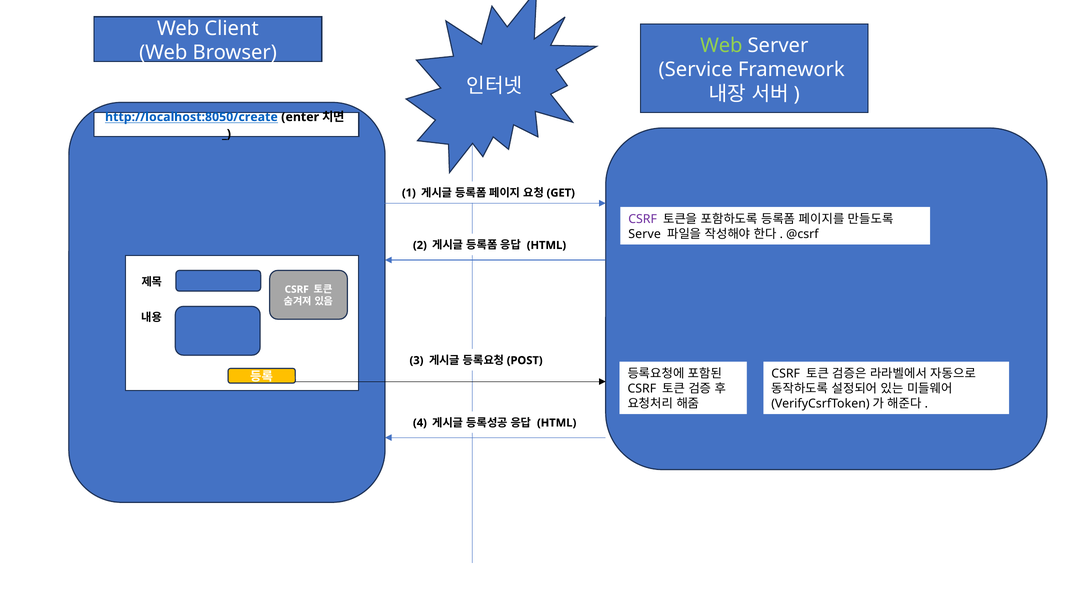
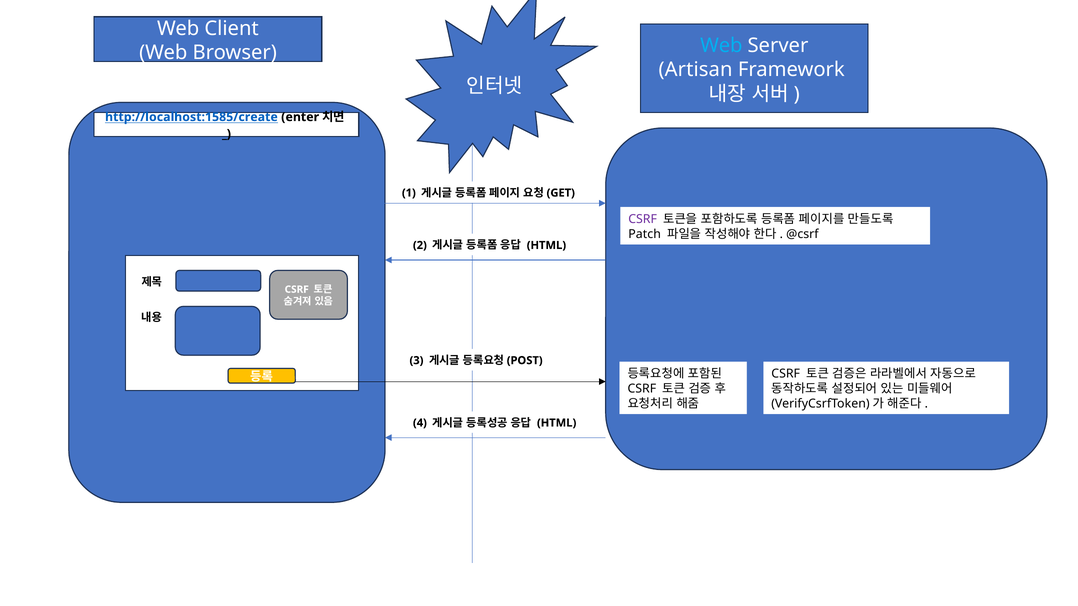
Web colour: light green -> light blue (721, 46)
Service: Service -> Artisan (696, 70)
http://localhost:8050/create: http://localhost:8050/create -> http://localhost:1585/create (191, 117)
Serve: Serve -> Patch (645, 234)
